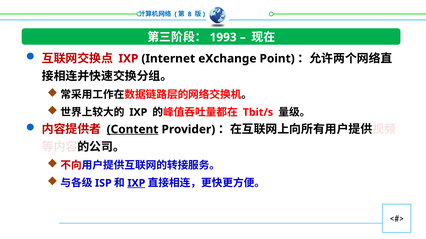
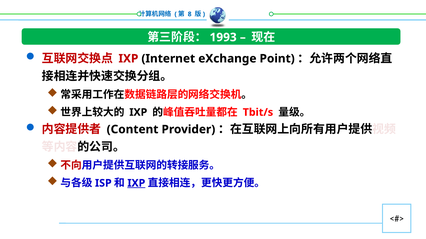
Content underline: present -> none (133, 130)
